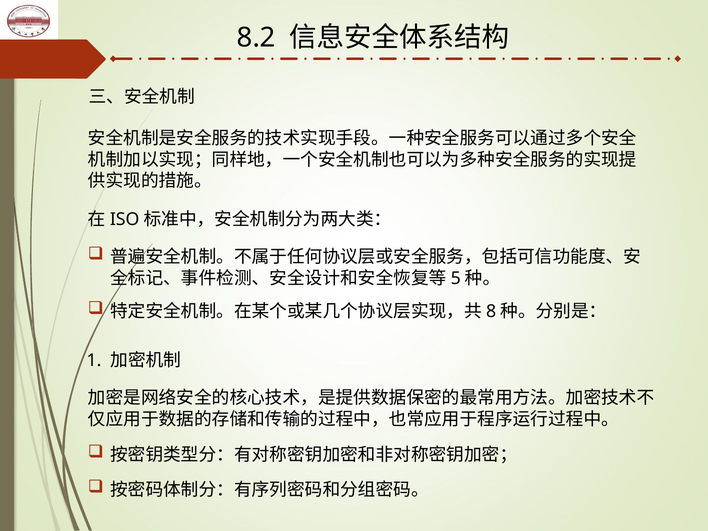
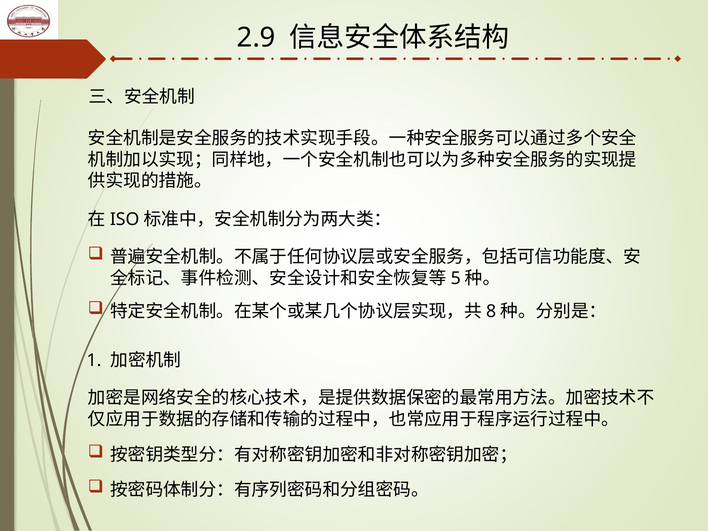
8.2: 8.2 -> 2.9 (256, 38)
